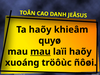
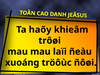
quyø: quyø -> trôøi (50, 41)
mau underline: present -> none (40, 52)
laïi haõy: haõy -> ñeàu (80, 52)
